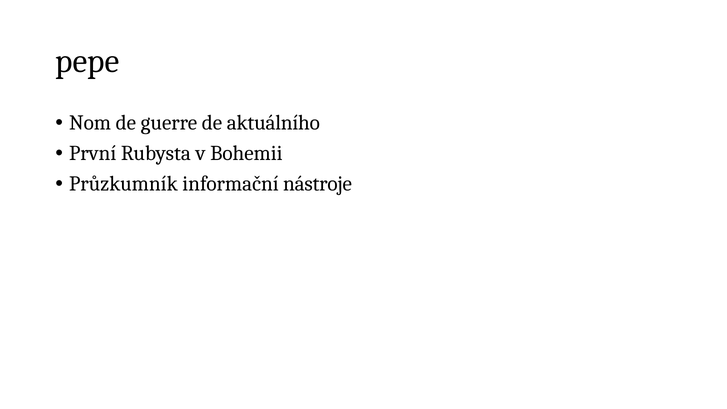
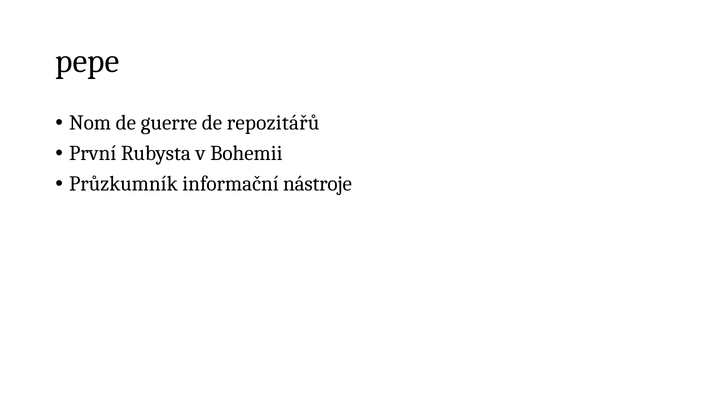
aktuálního: aktuálního -> repozitářů (273, 123)
